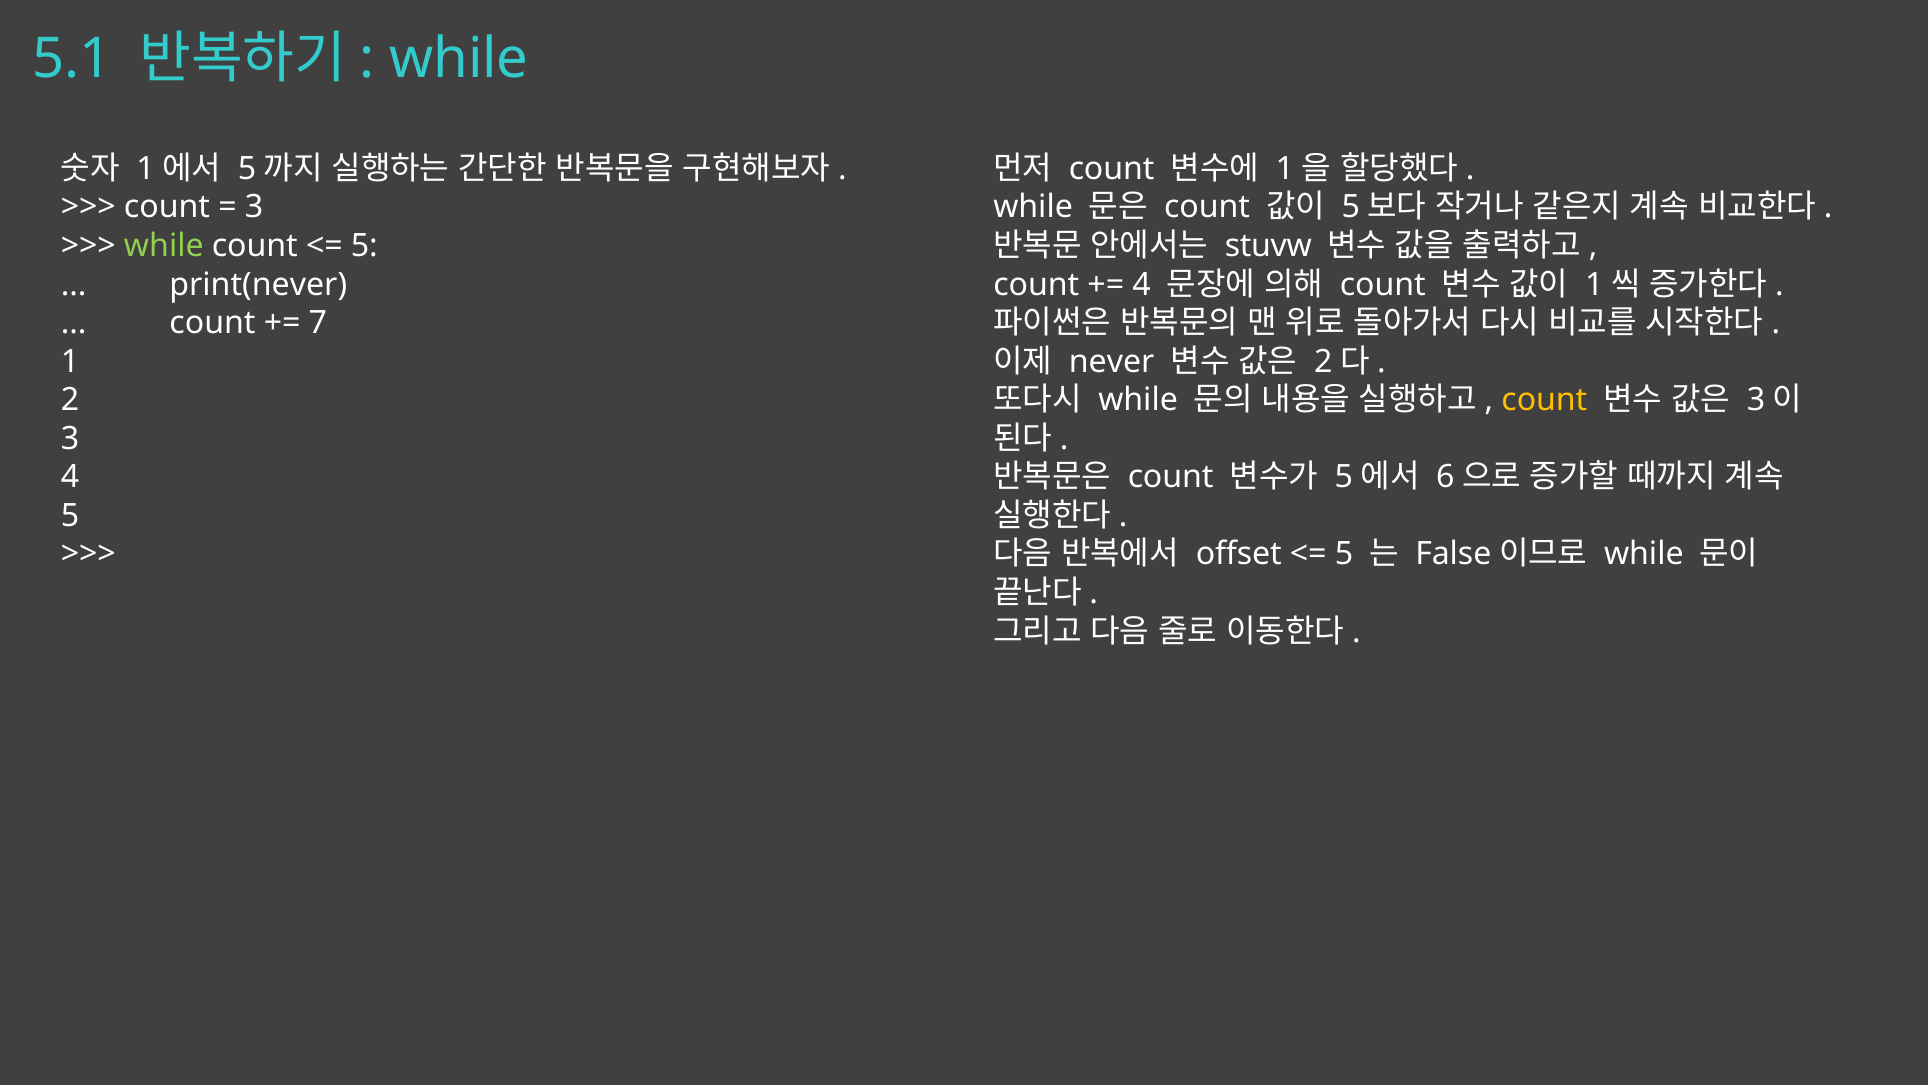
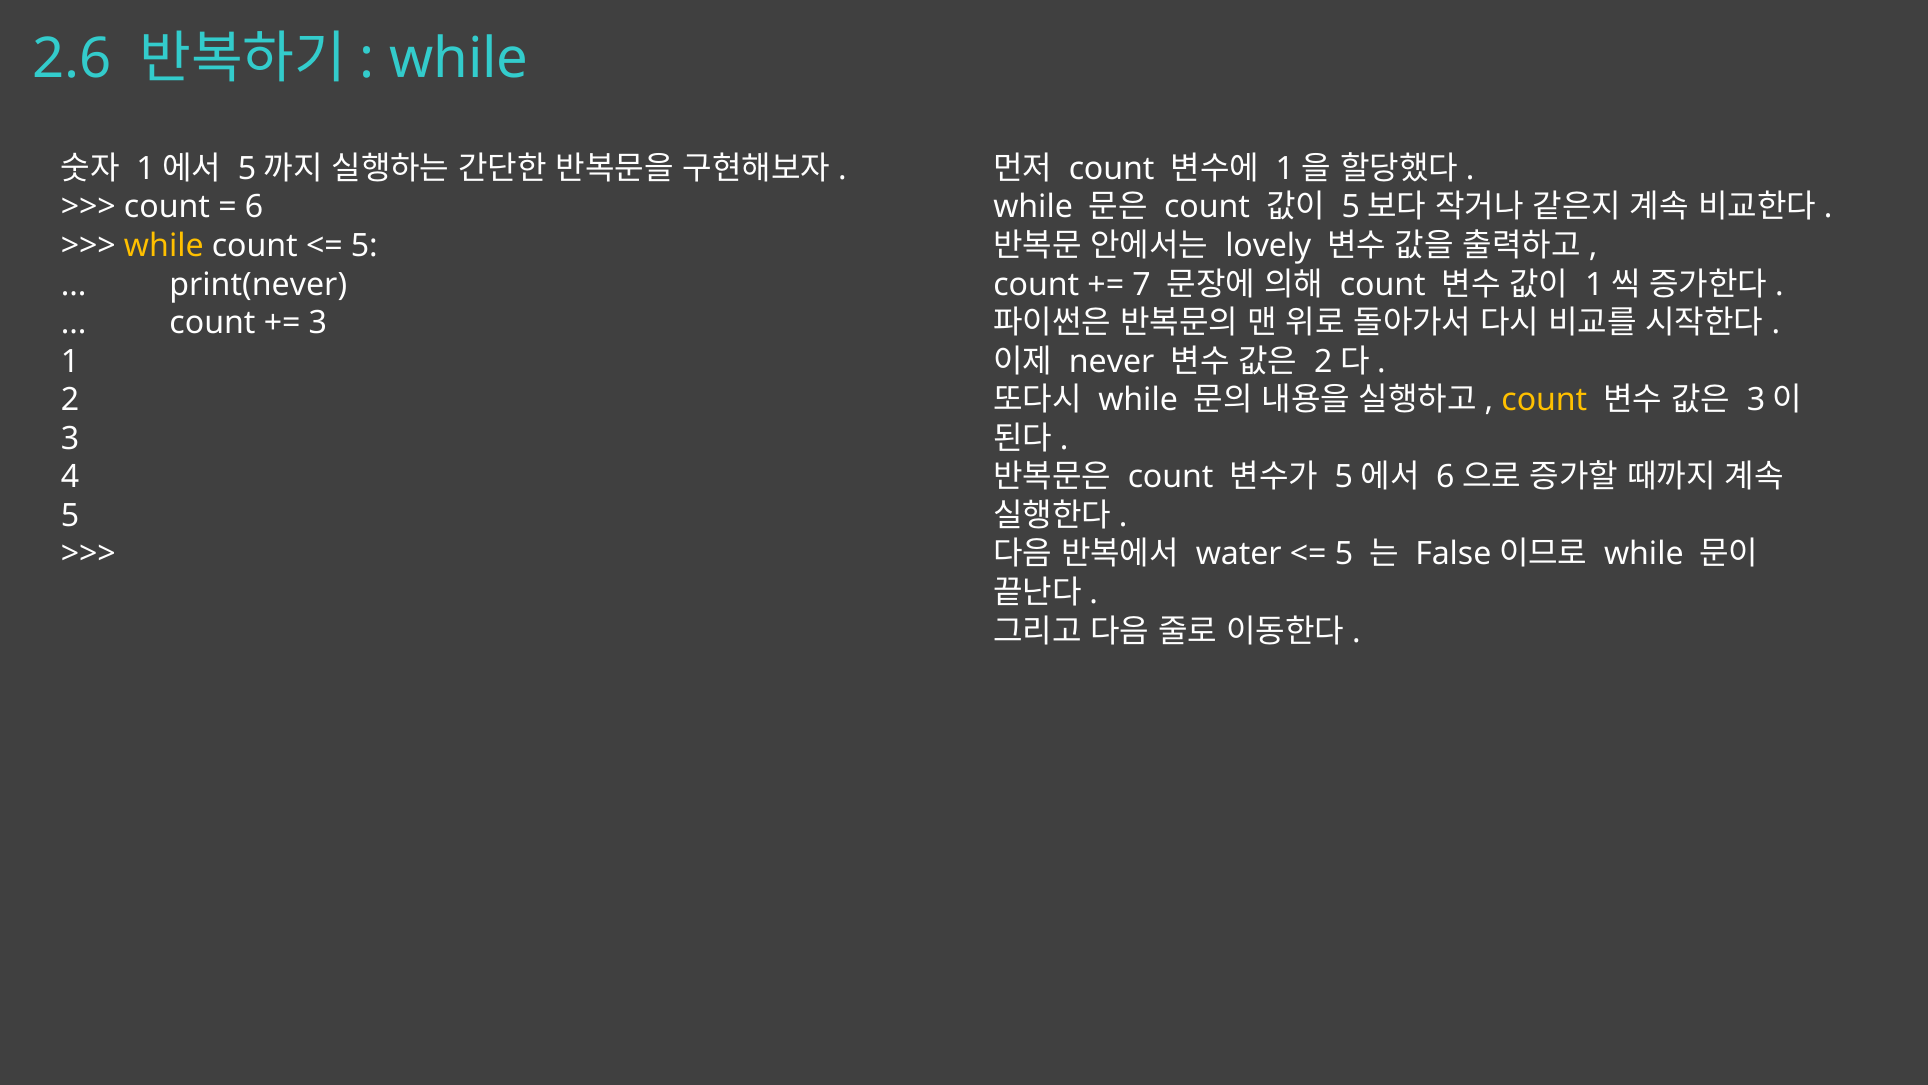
5.1: 5.1 -> 2.6 (72, 59)
3: 3 -> 6 (254, 207)
stuvw: stuvw -> lovely (1268, 246)
while colour: light green -> yellow (164, 246)
4: 4 -> 7 (1142, 284)
7: 7 -> 3 (318, 323)
offset: offset -> water (1239, 554)
